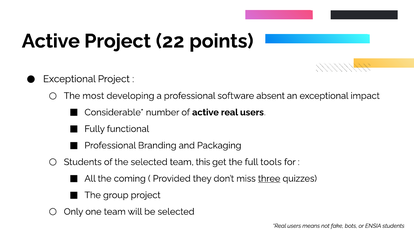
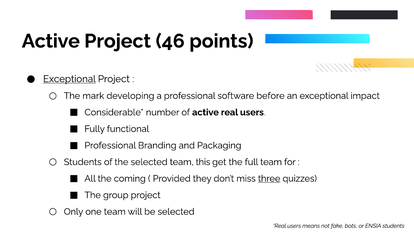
22: 22 -> 46 (170, 41)
Exceptional underline: none -> present (69, 79)
most: most -> mark (93, 96)
absent: absent -> before (271, 96)
full tools: tools -> team (271, 162)
